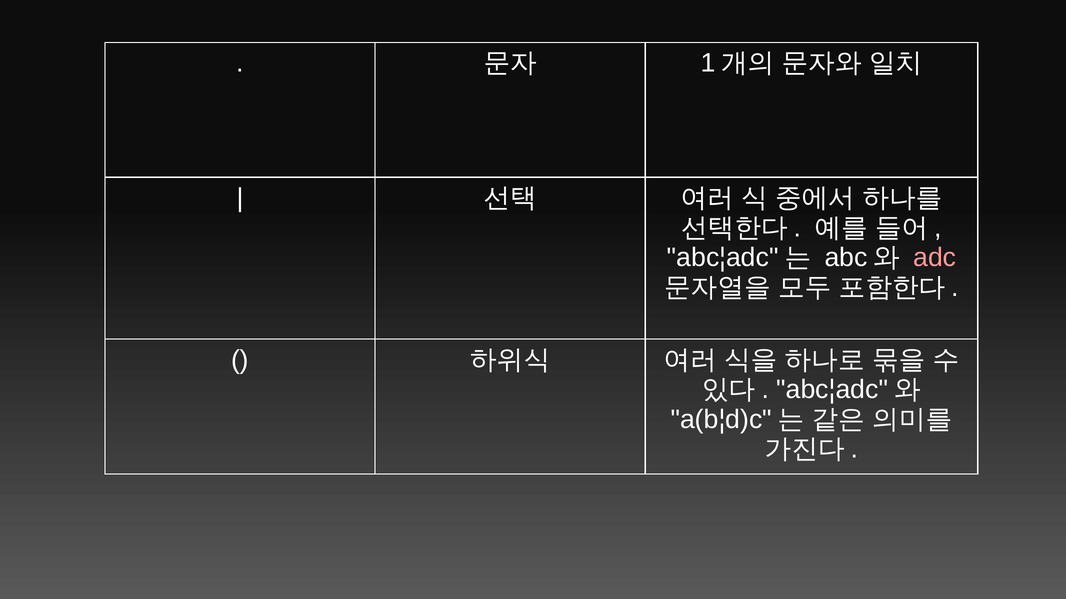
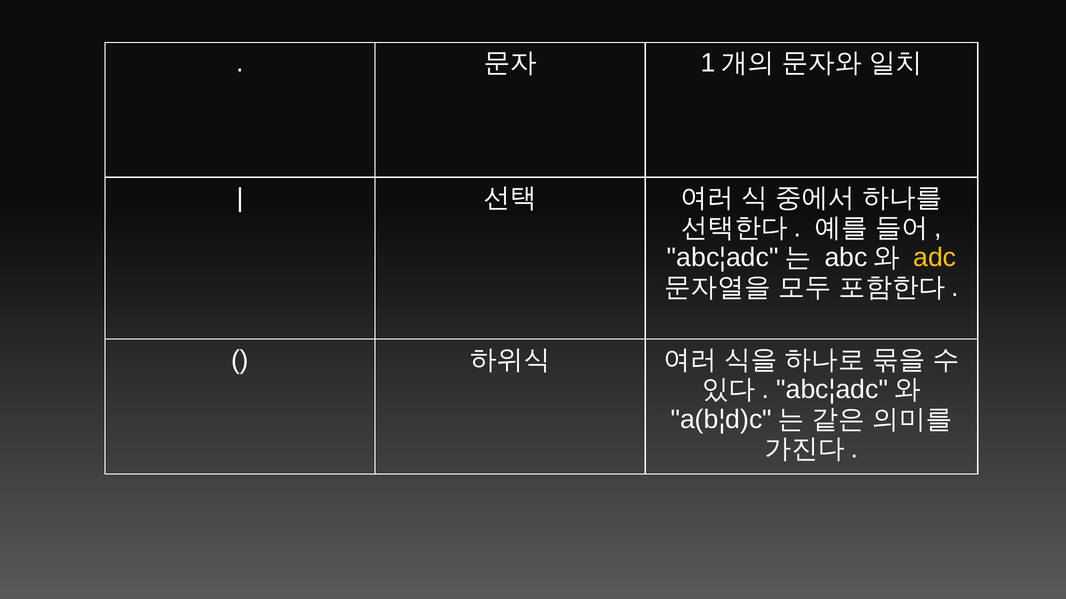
adc colour: pink -> yellow (935, 258)
